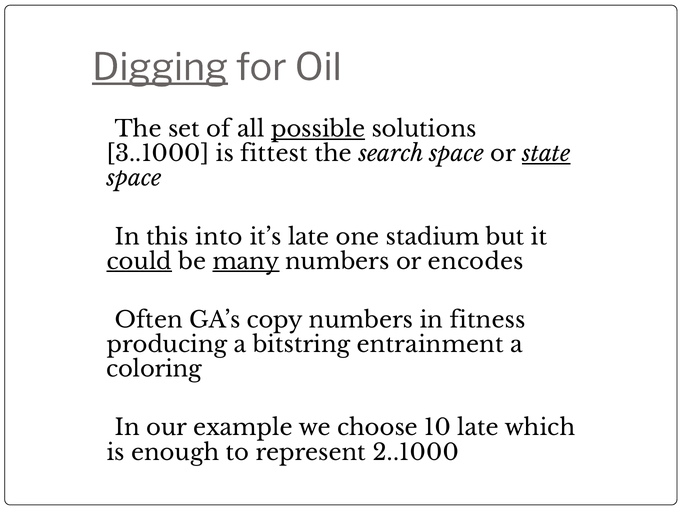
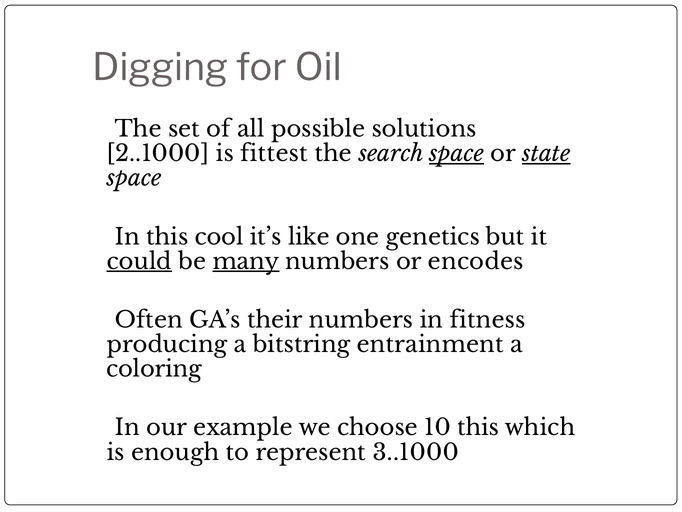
Digging underline: present -> none (160, 67)
possible underline: present -> none (318, 129)
3..1000: 3..1000 -> 2..1000 (158, 154)
space underline: none -> present (457, 154)
into: into -> cool (219, 237)
it’s late: late -> like (309, 237)
stadium: stadium -> genetics (433, 237)
copy: copy -> their (275, 320)
10 late: late -> this (478, 428)
2..1000: 2..1000 -> 3..1000 (416, 452)
